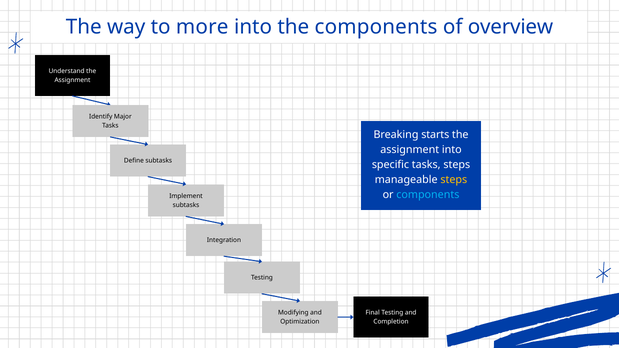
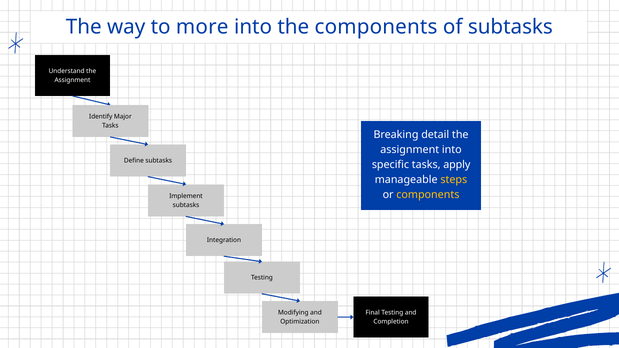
of overview: overview -> subtasks (510, 27)
starts: starts -> detail (435, 135)
tasks steps: steps -> apply (457, 165)
components colour: light blue -> yellow (428, 195)
